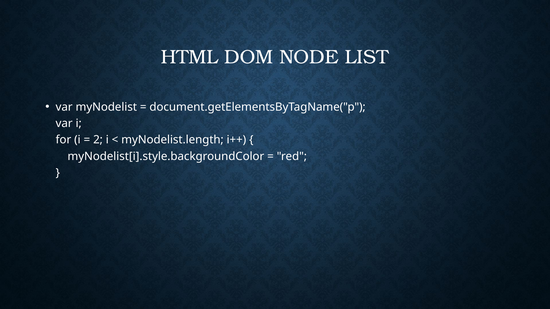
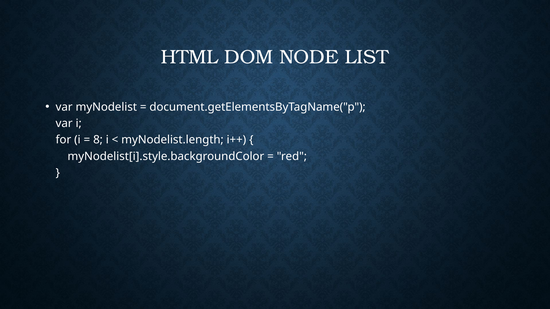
2: 2 -> 8 (98, 140)
